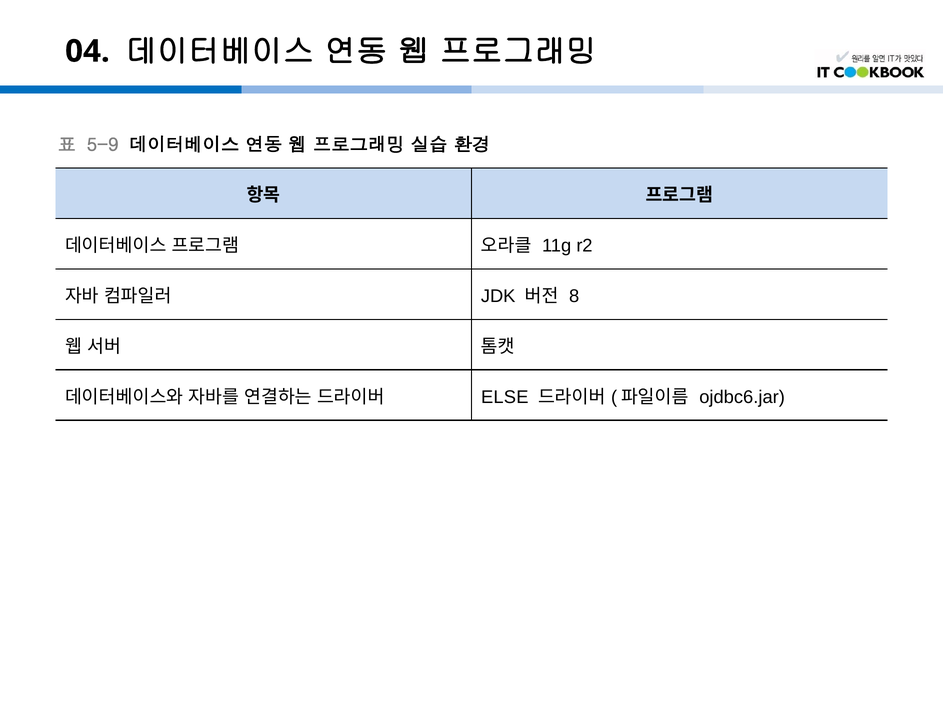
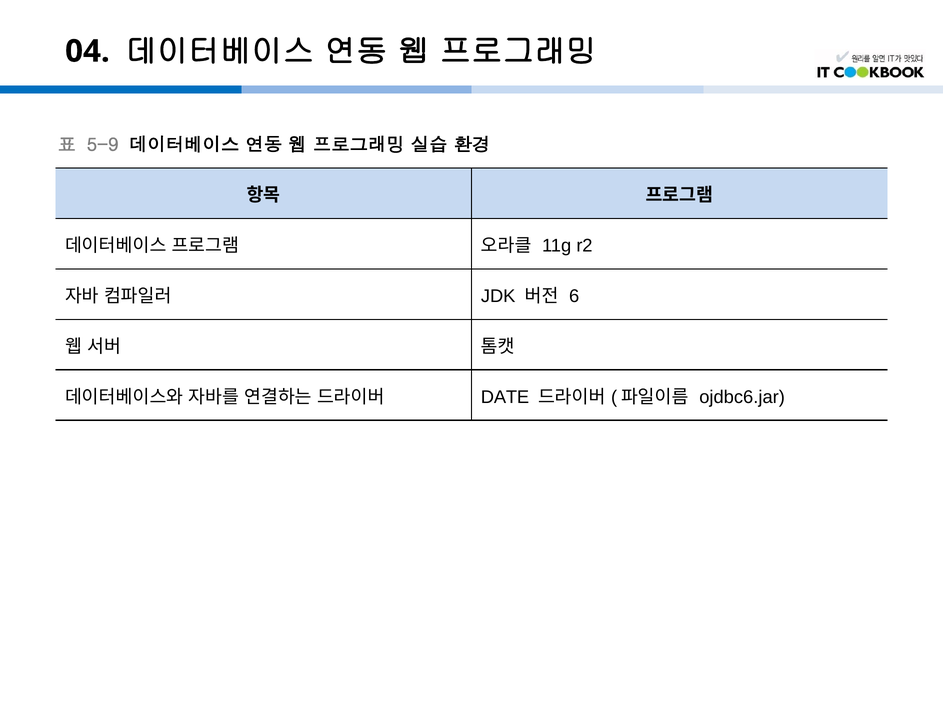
8: 8 -> 6 (574, 296)
ELSE: ELSE -> DATE (505, 397)
